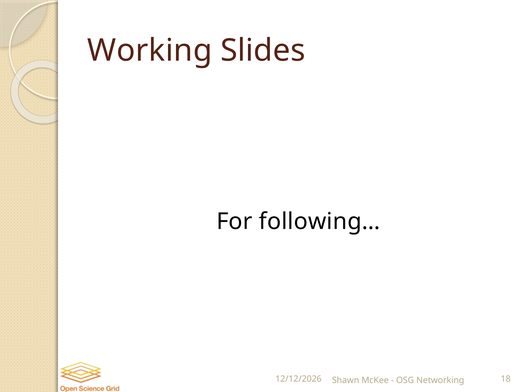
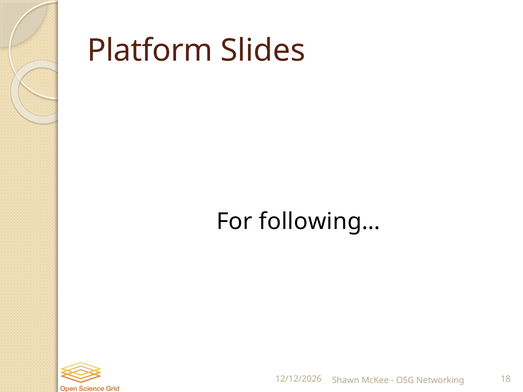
Working: Working -> Platform (150, 51)
